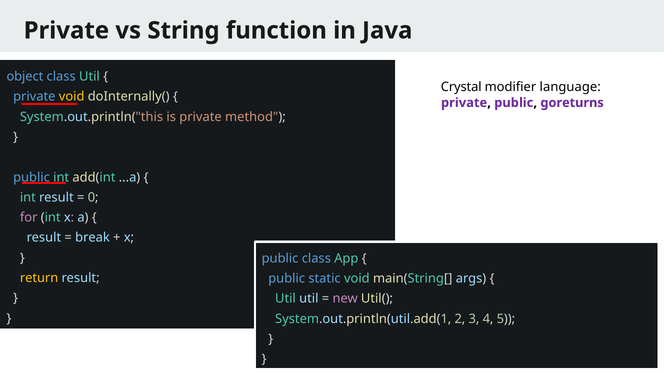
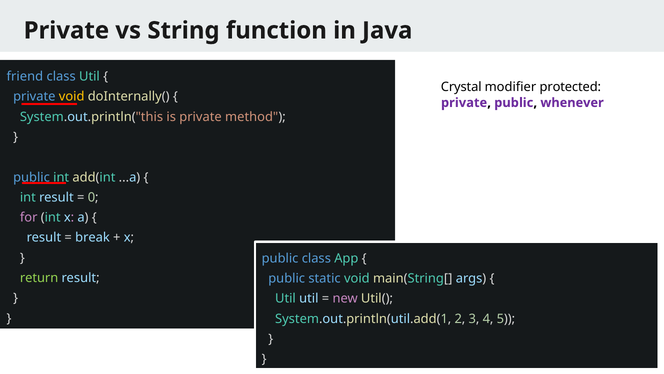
object: object -> friend (25, 76)
language: language -> protected (570, 87)
goreturns: goreturns -> whenever (572, 103)
return colour: yellow -> light green (39, 278)
